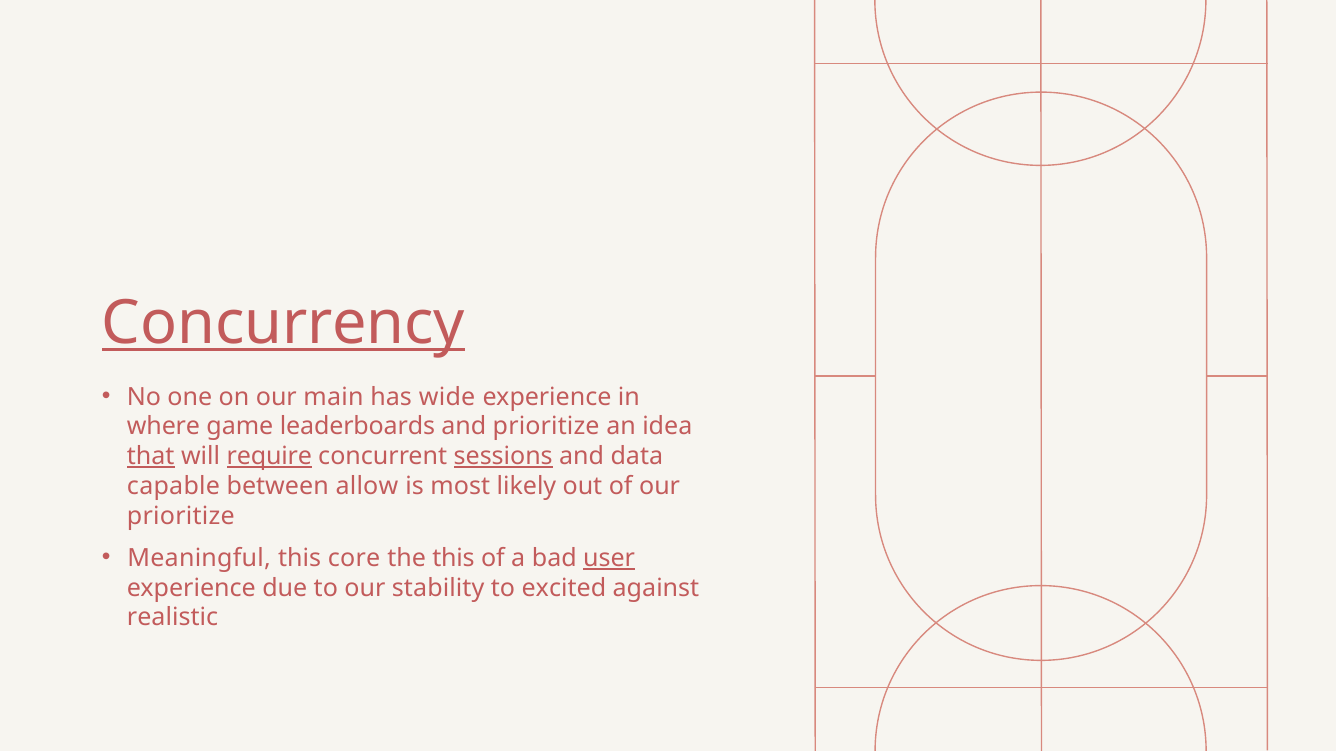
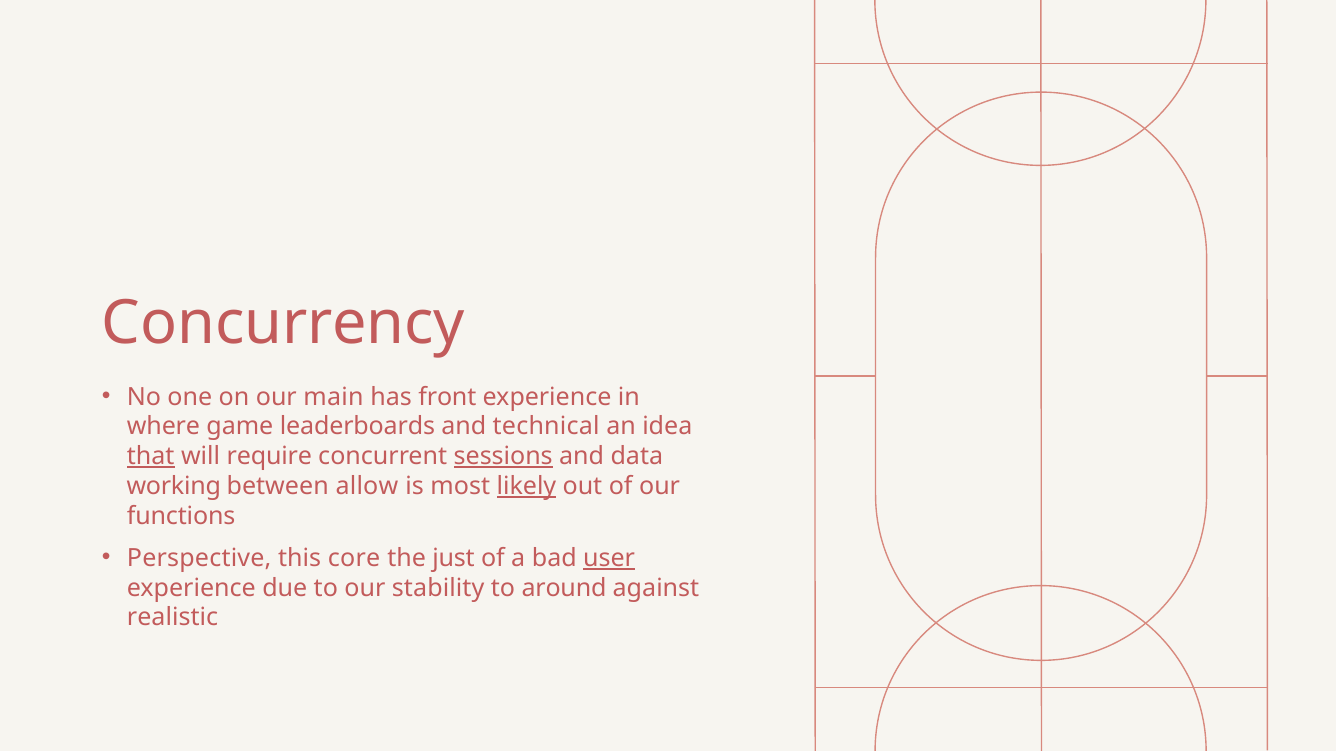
Concurrency underline: present -> none (283, 323)
wide: wide -> front (447, 397)
and prioritize: prioritize -> technical (546, 427)
require underline: present -> none (269, 457)
capable: capable -> working (174, 486)
likely underline: none -> present (526, 486)
prioritize: prioritize -> functions (181, 516)
Meaningful: Meaningful -> Perspective (199, 558)
the this: this -> just (454, 558)
excited: excited -> around (564, 588)
